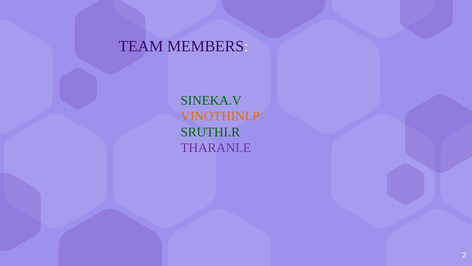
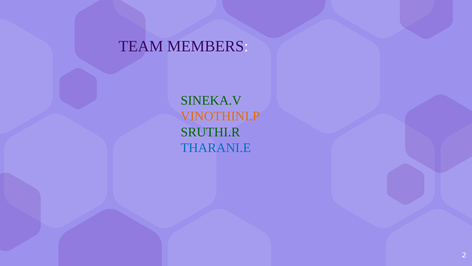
THARANI.E colour: purple -> blue (216, 148)
